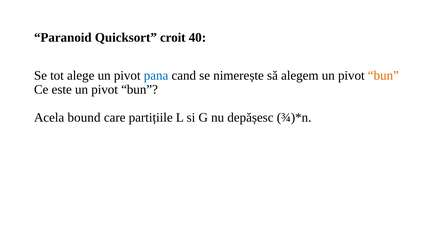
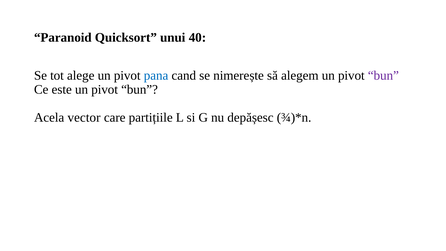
croit: croit -> unui (173, 38)
bun colour: orange -> purple (383, 75)
bound: bound -> vector (84, 117)
